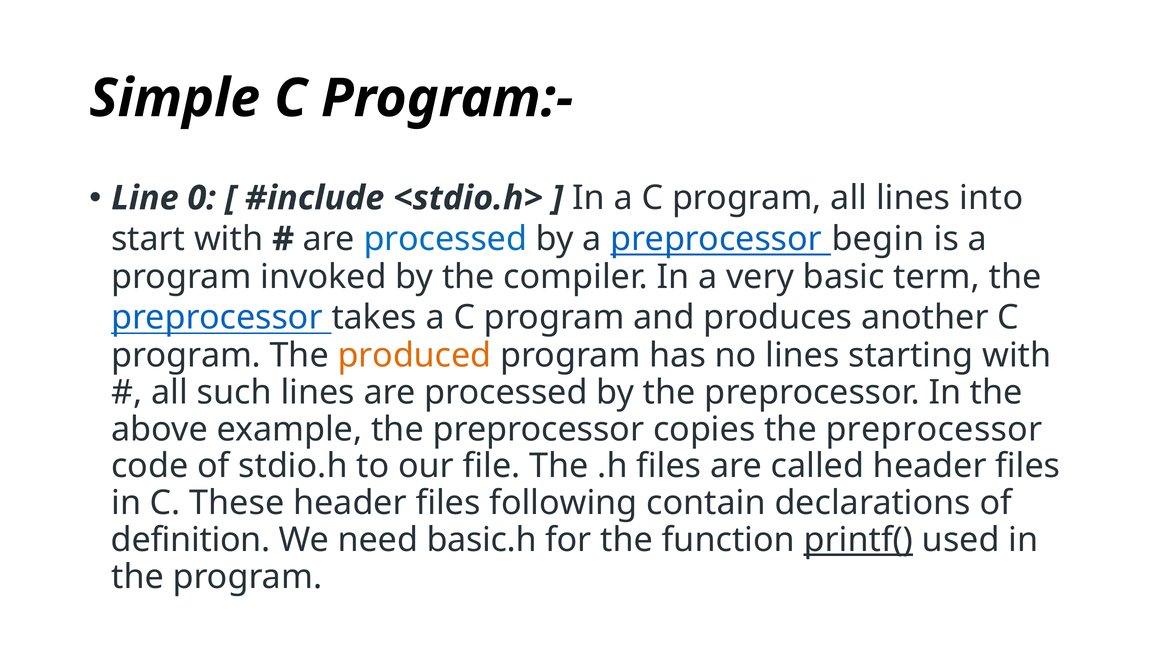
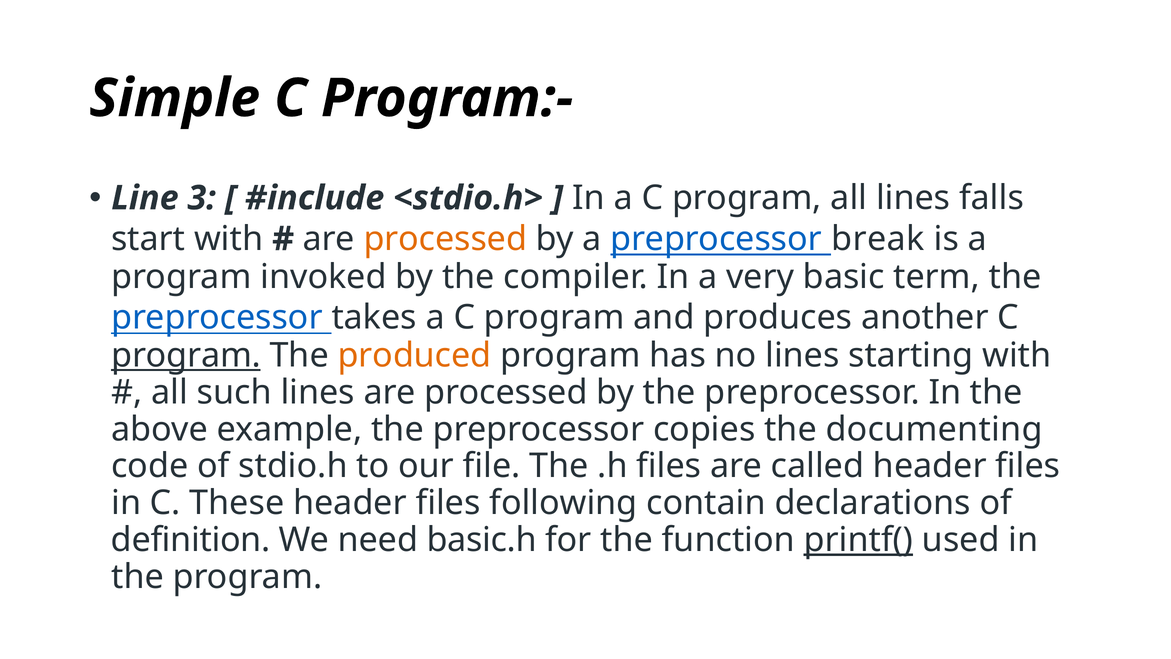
0: 0 -> 3 (202, 198)
into: into -> falls (991, 198)
processed colour: blue -> orange (445, 239)
begin: begin -> break (878, 239)
program underline: none -> present (186, 355)
copies the preprocessor: preprocessor -> documenting (934, 429)
